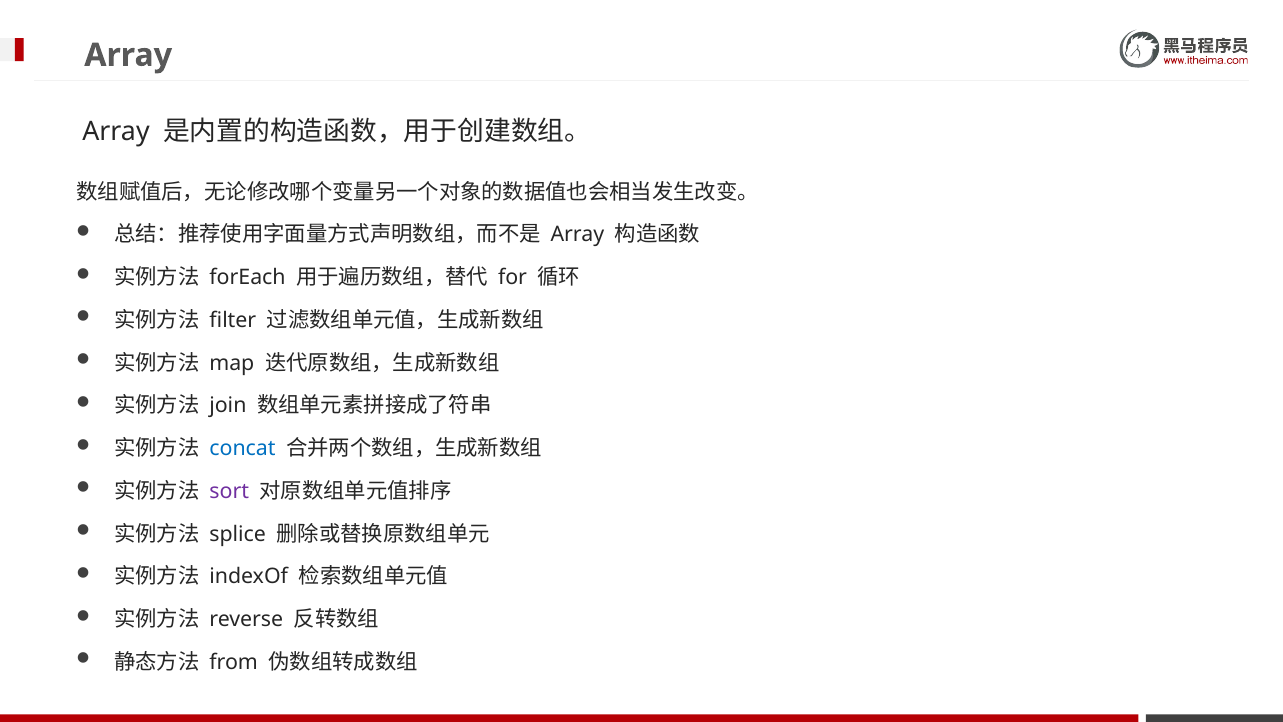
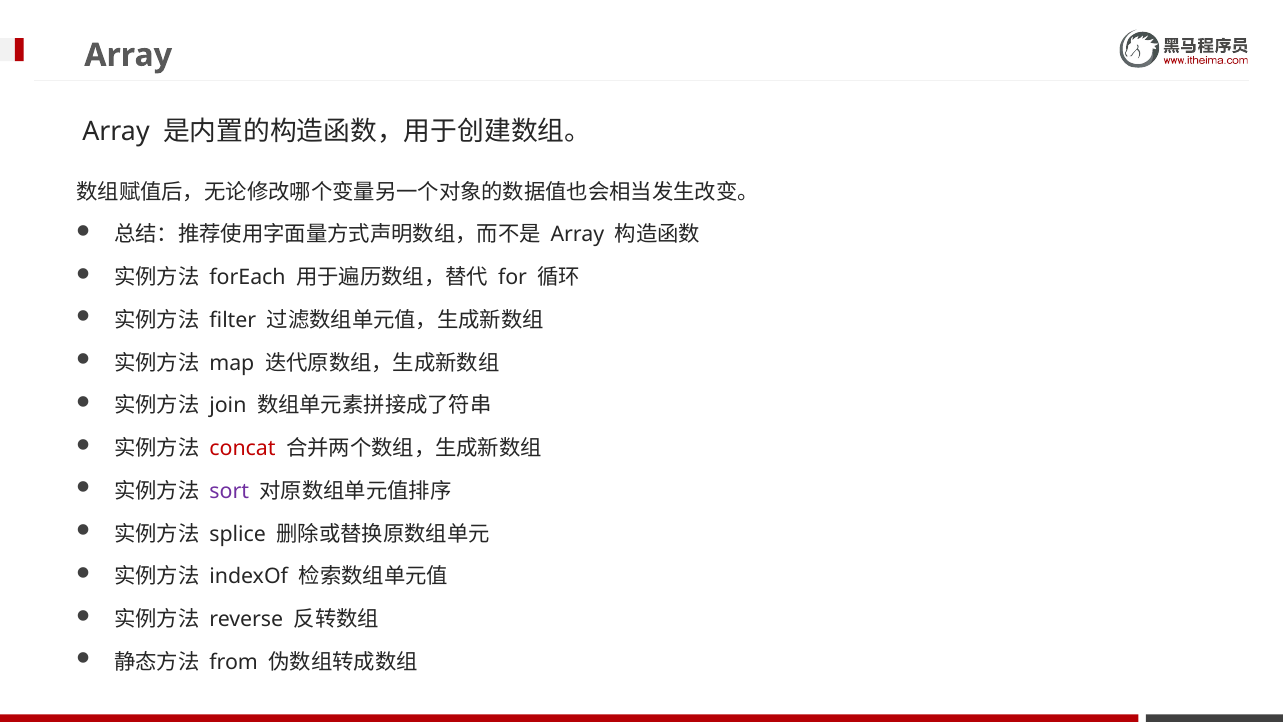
concat colour: blue -> red (242, 448)
